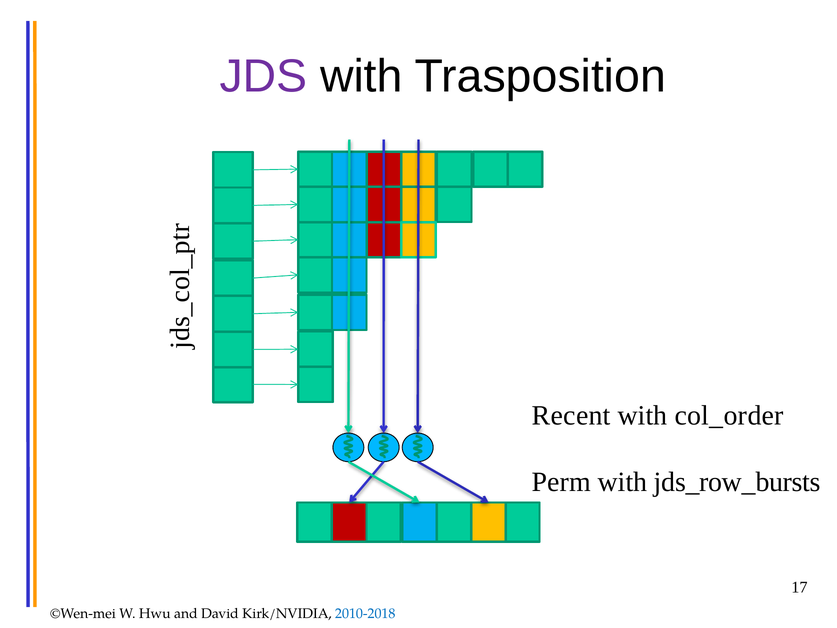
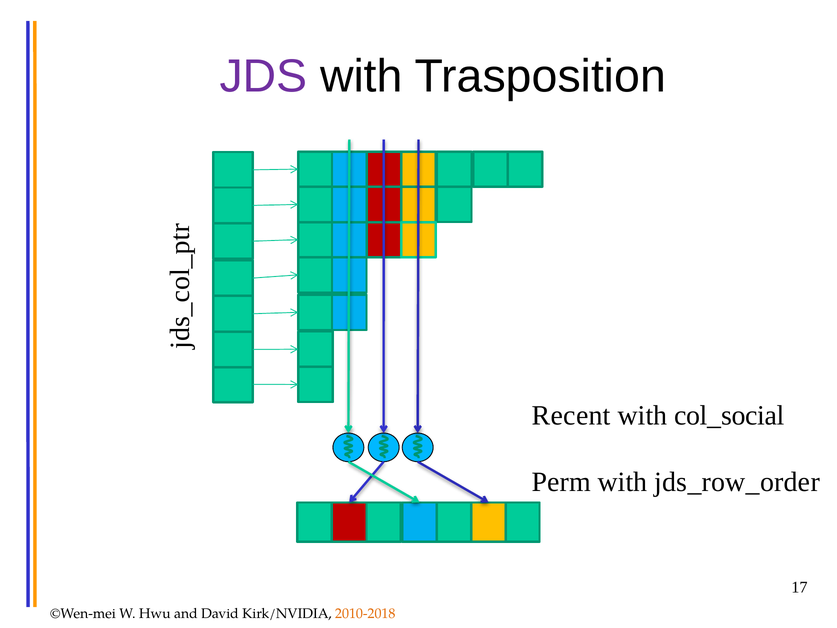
col_order: col_order -> col_social (729, 415)
jds_row_bursts: jds_row_bursts -> jds_row_order (737, 482)
2010-2018 colour: blue -> orange (365, 613)
